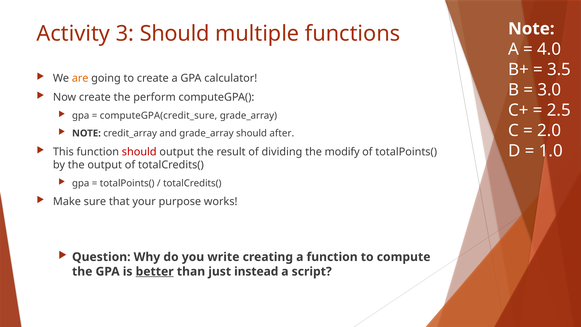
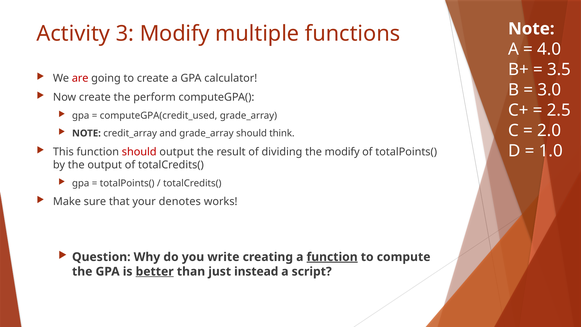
3 Should: Should -> Modify (175, 34)
are colour: orange -> red (80, 78)
computeGPA(credit_sure: computeGPA(credit_sure -> computeGPA(credit_used (159, 116)
after: after -> think (282, 133)
purpose: purpose -> denotes (180, 202)
function underline: none -> present (332, 257)
